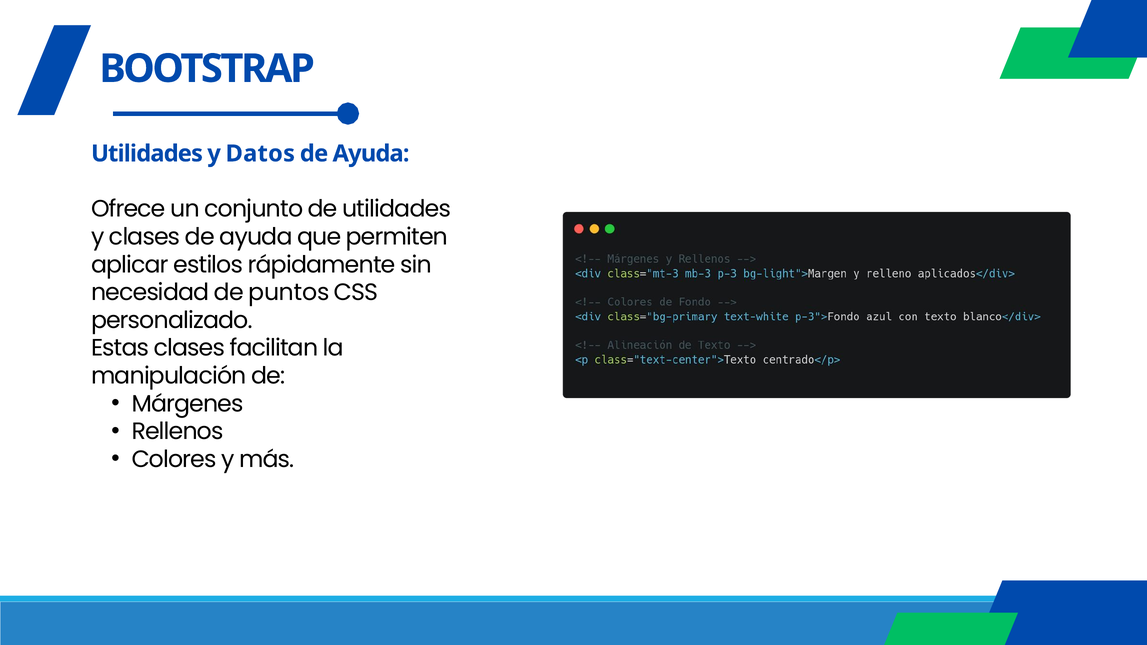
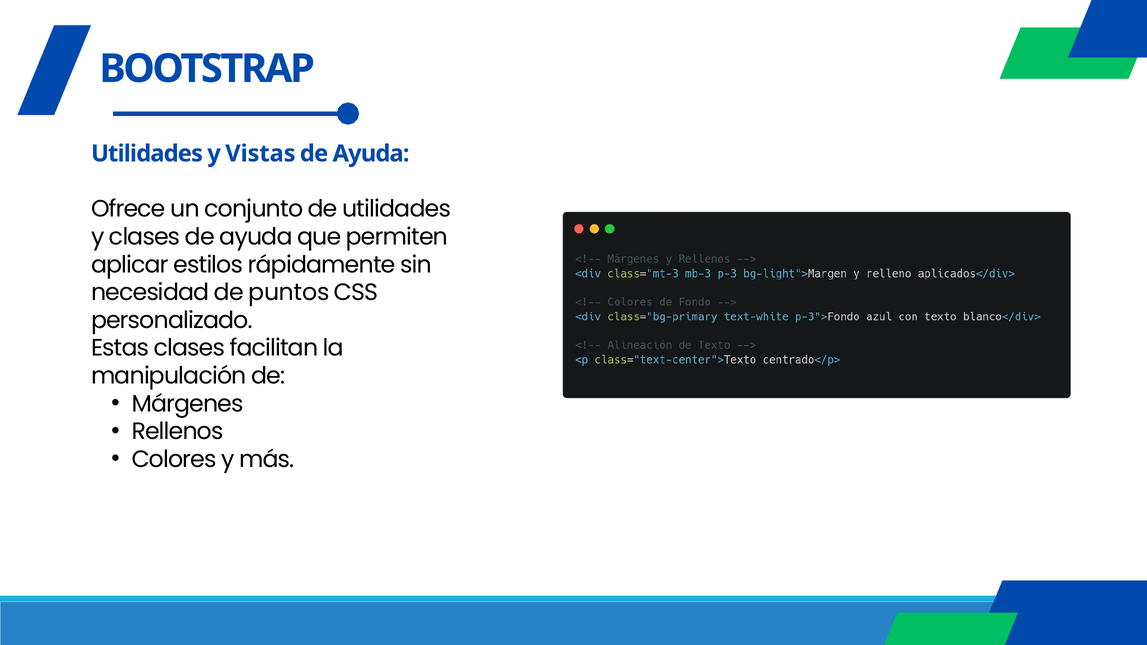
Datos: Datos -> Vistas (260, 154)
